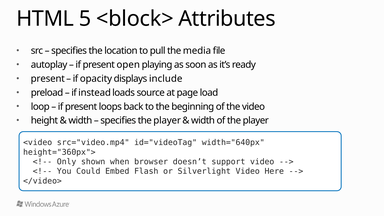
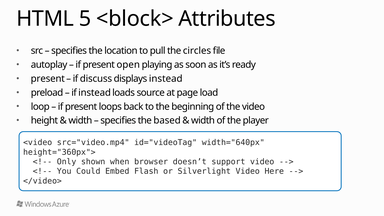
media: media -> circles (197, 51)
opacity: opacity -> discuss (96, 79)
displays include: include -> instead (166, 79)
specifies the player: player -> based (167, 121)
